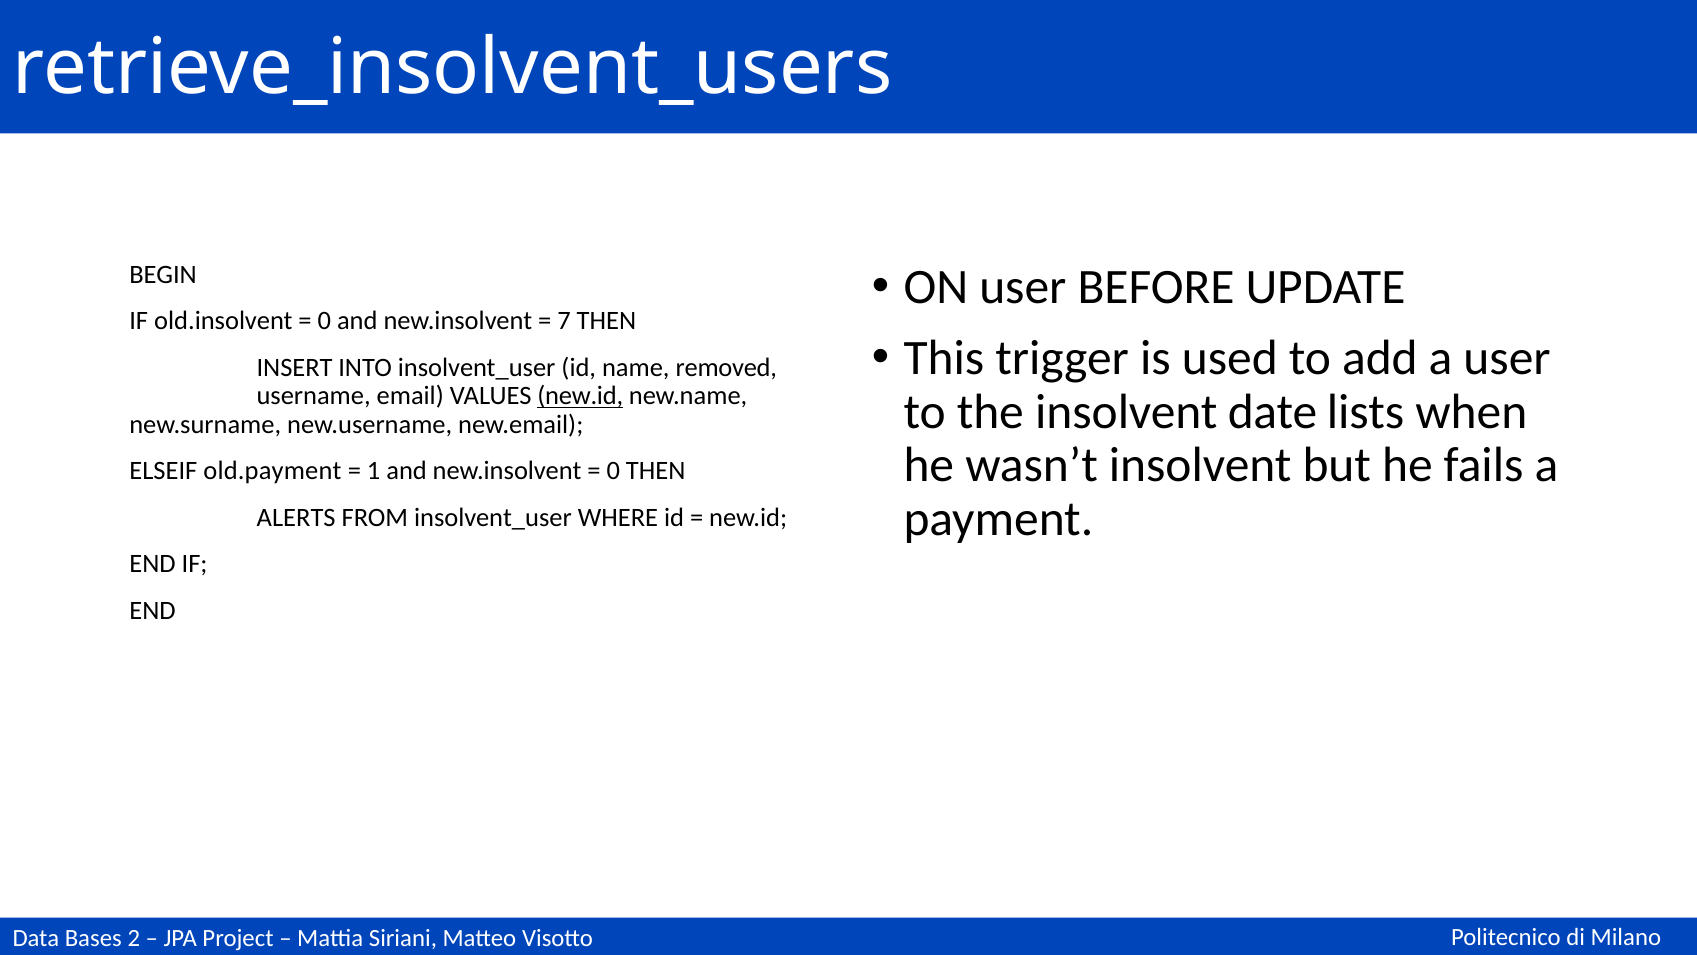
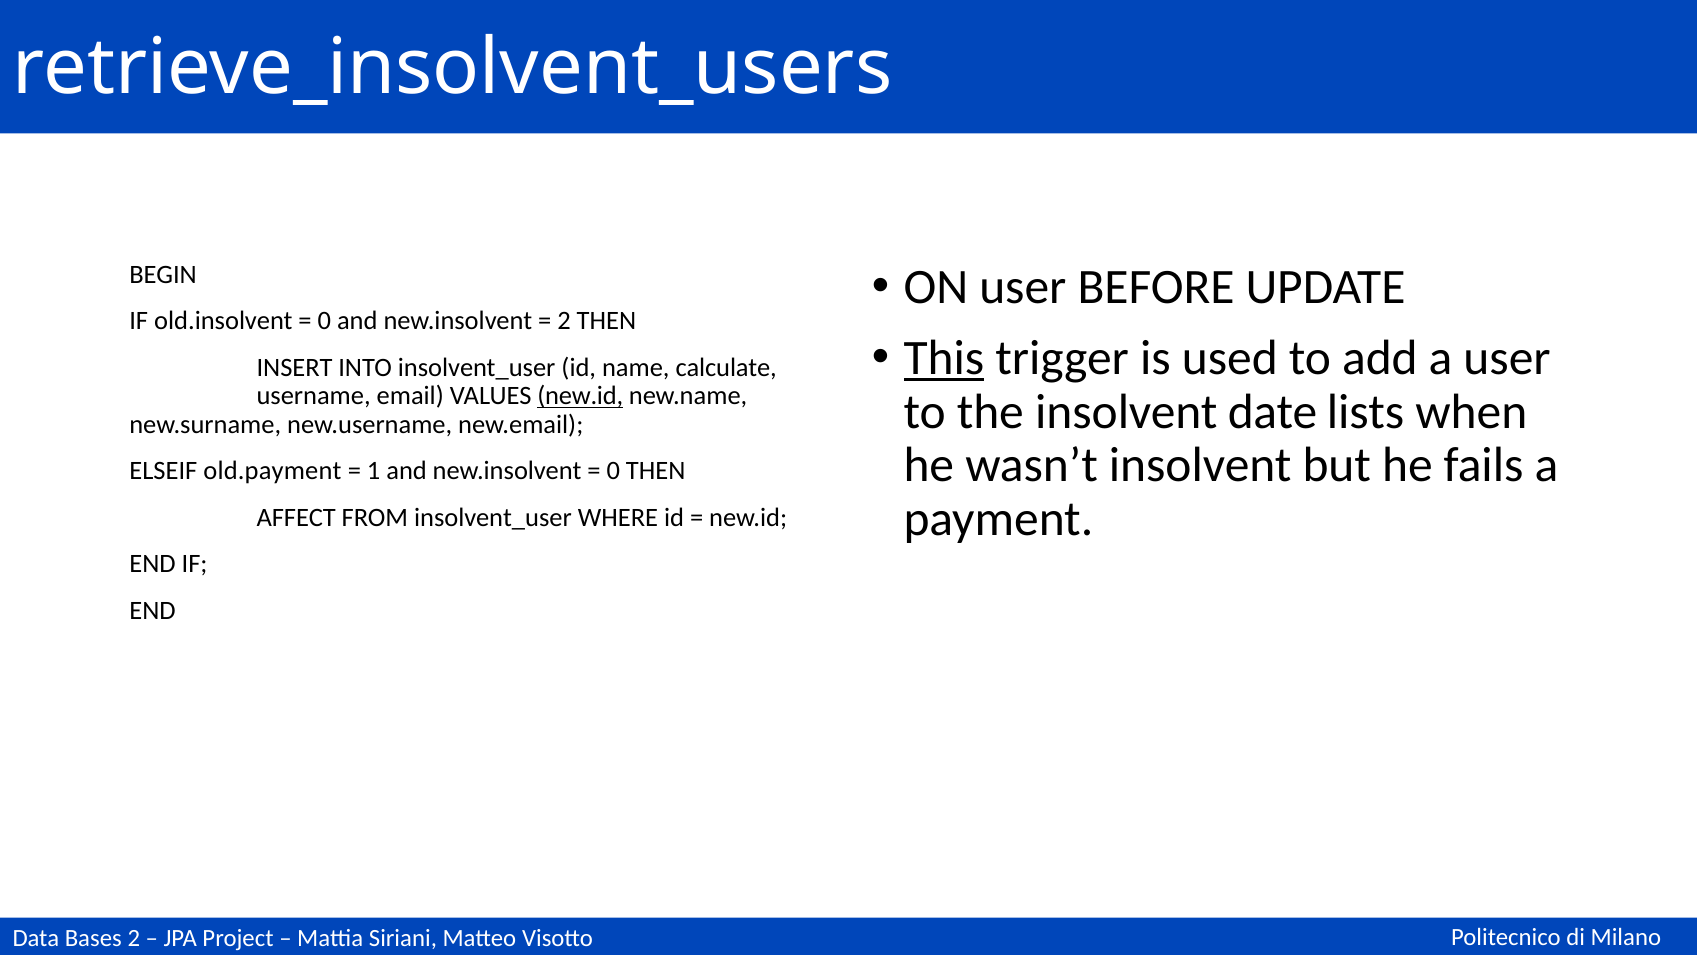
7: 7 -> 2 (564, 321)
This underline: none -> present (944, 358)
removed: removed -> calculate (726, 367)
ALERTS: ALERTS -> AFFECT (296, 517)
